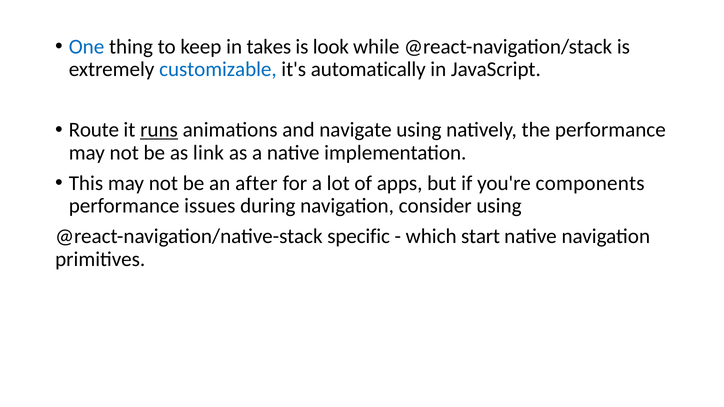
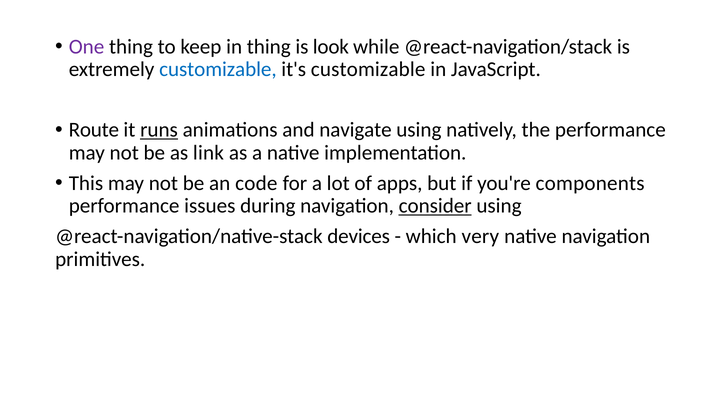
One colour: blue -> purple (87, 47)
in takes: takes -> thing (269, 47)
it's automatically: automatically -> customizable (368, 69)
after: after -> code (256, 183)
consider underline: none -> present (435, 206)
specific: specific -> devices (359, 236)
start: start -> very (480, 236)
